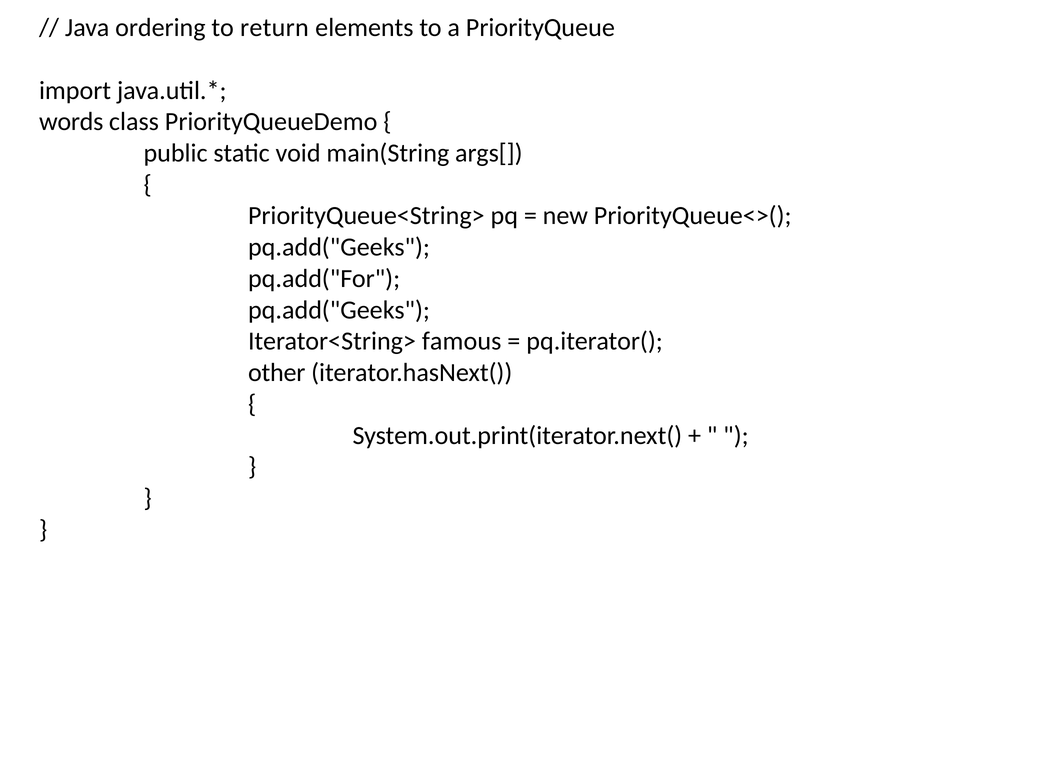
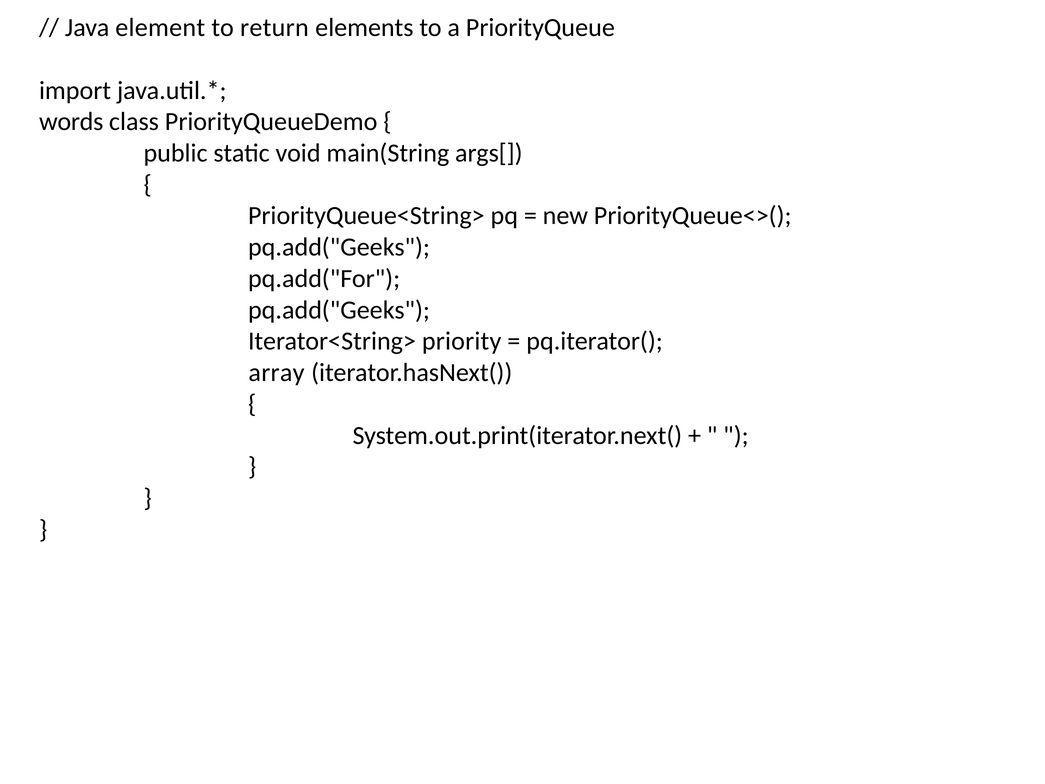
ordering: ordering -> element (160, 28)
famous: famous -> priority (462, 341)
other: other -> array (277, 373)
